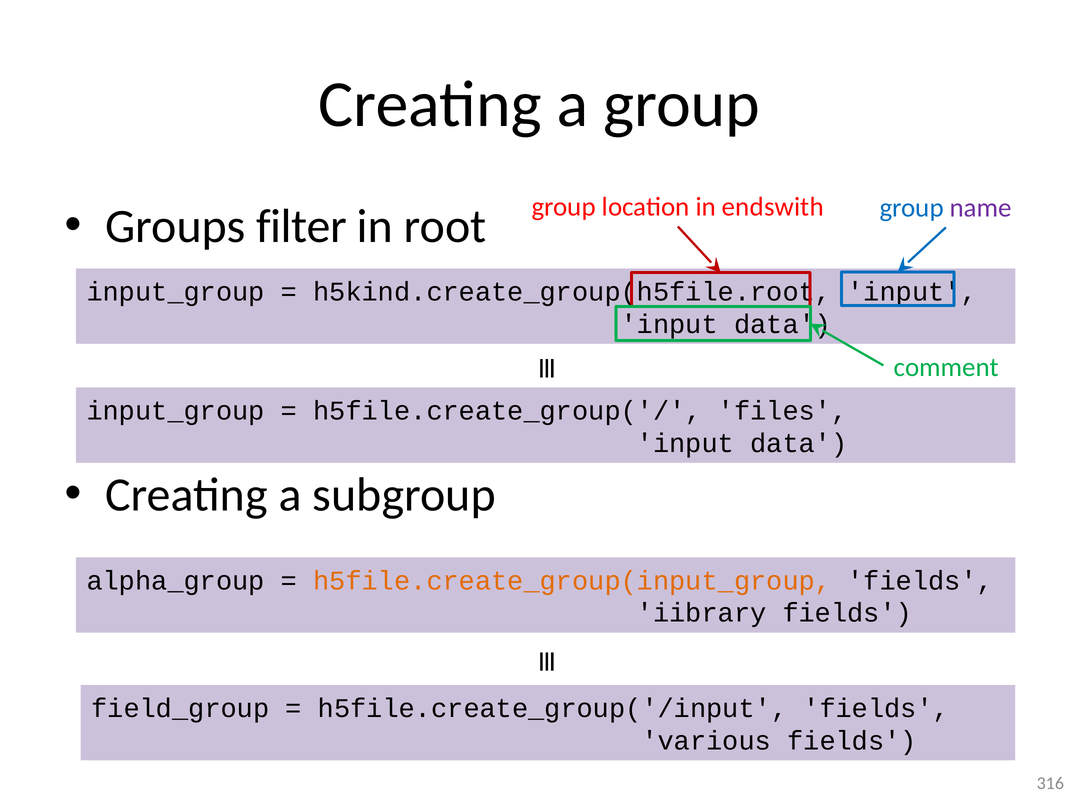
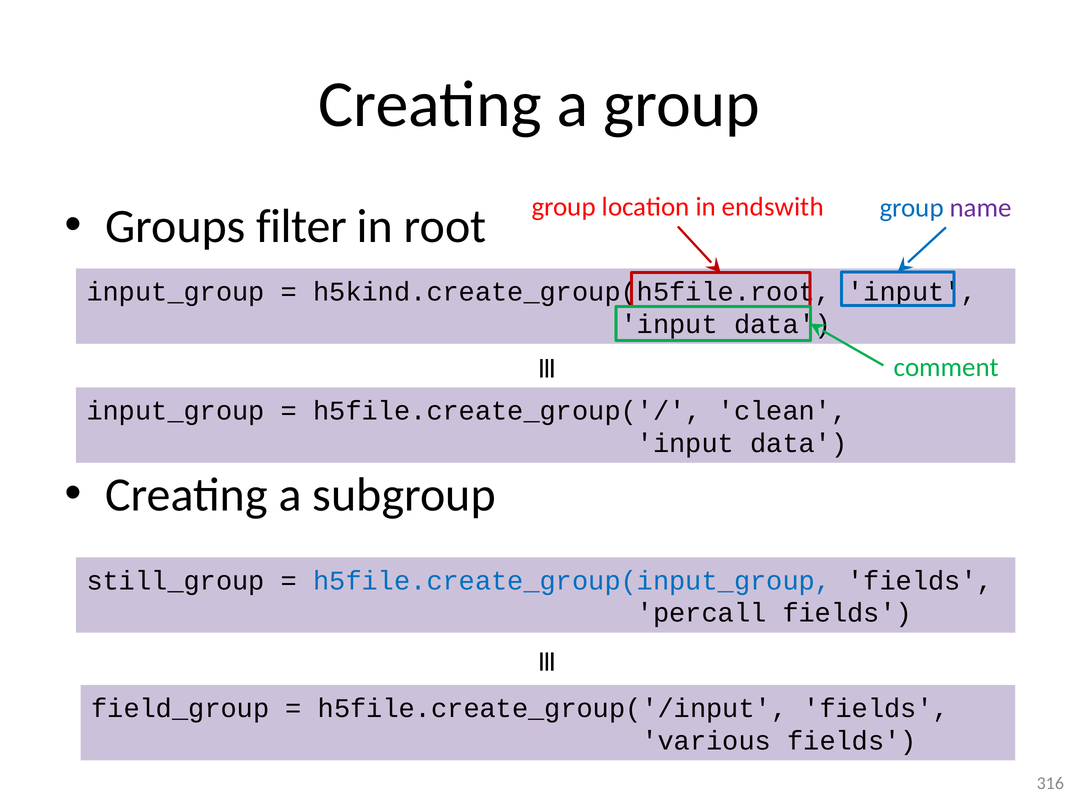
files: files -> clean (783, 411)
alpha_group: alpha_group -> still_group (176, 581)
h5file.create_group(input_group colour: orange -> blue (572, 581)
iibrary: iibrary -> percall (702, 613)
